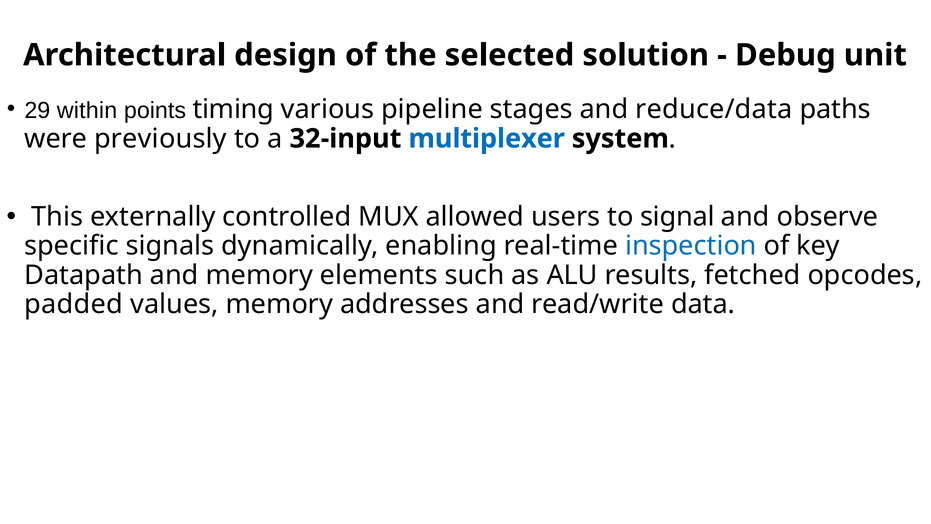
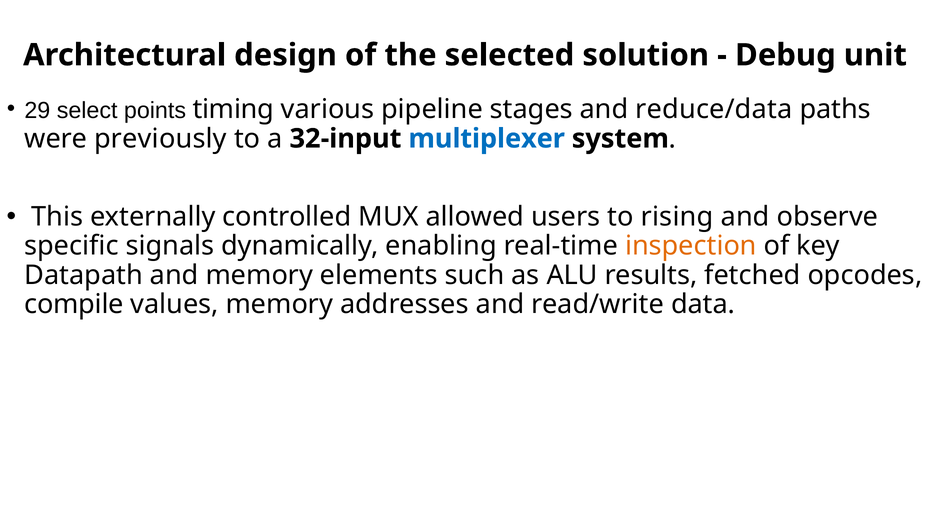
within: within -> select (87, 111)
signal: signal -> rising (677, 216)
inspection colour: blue -> orange (691, 246)
padded: padded -> compile (74, 304)
